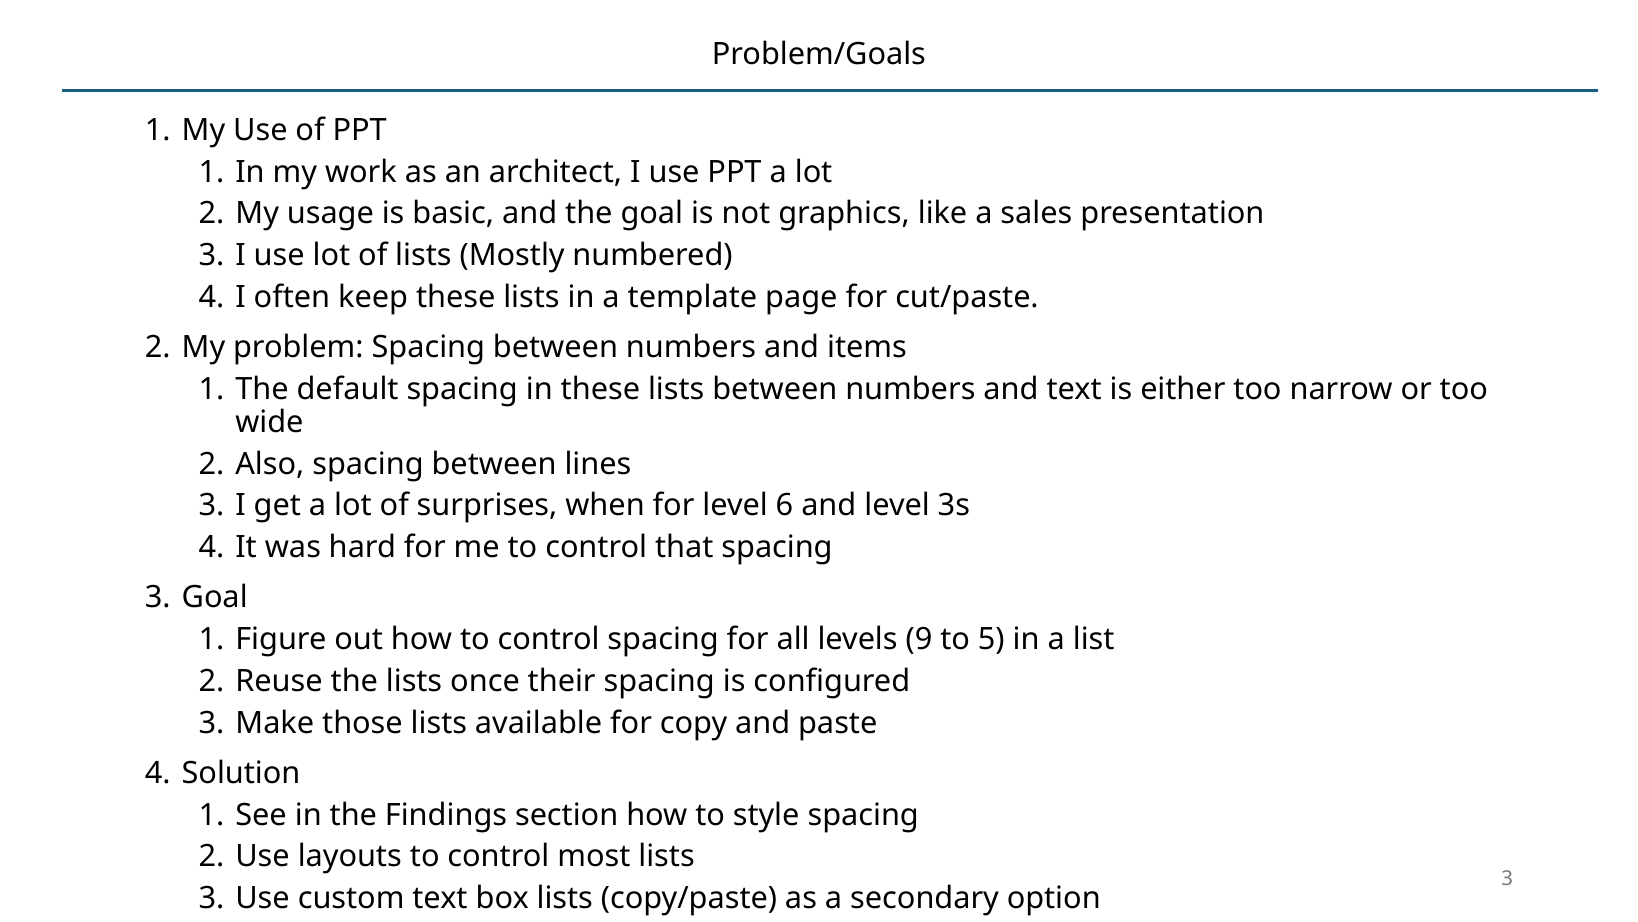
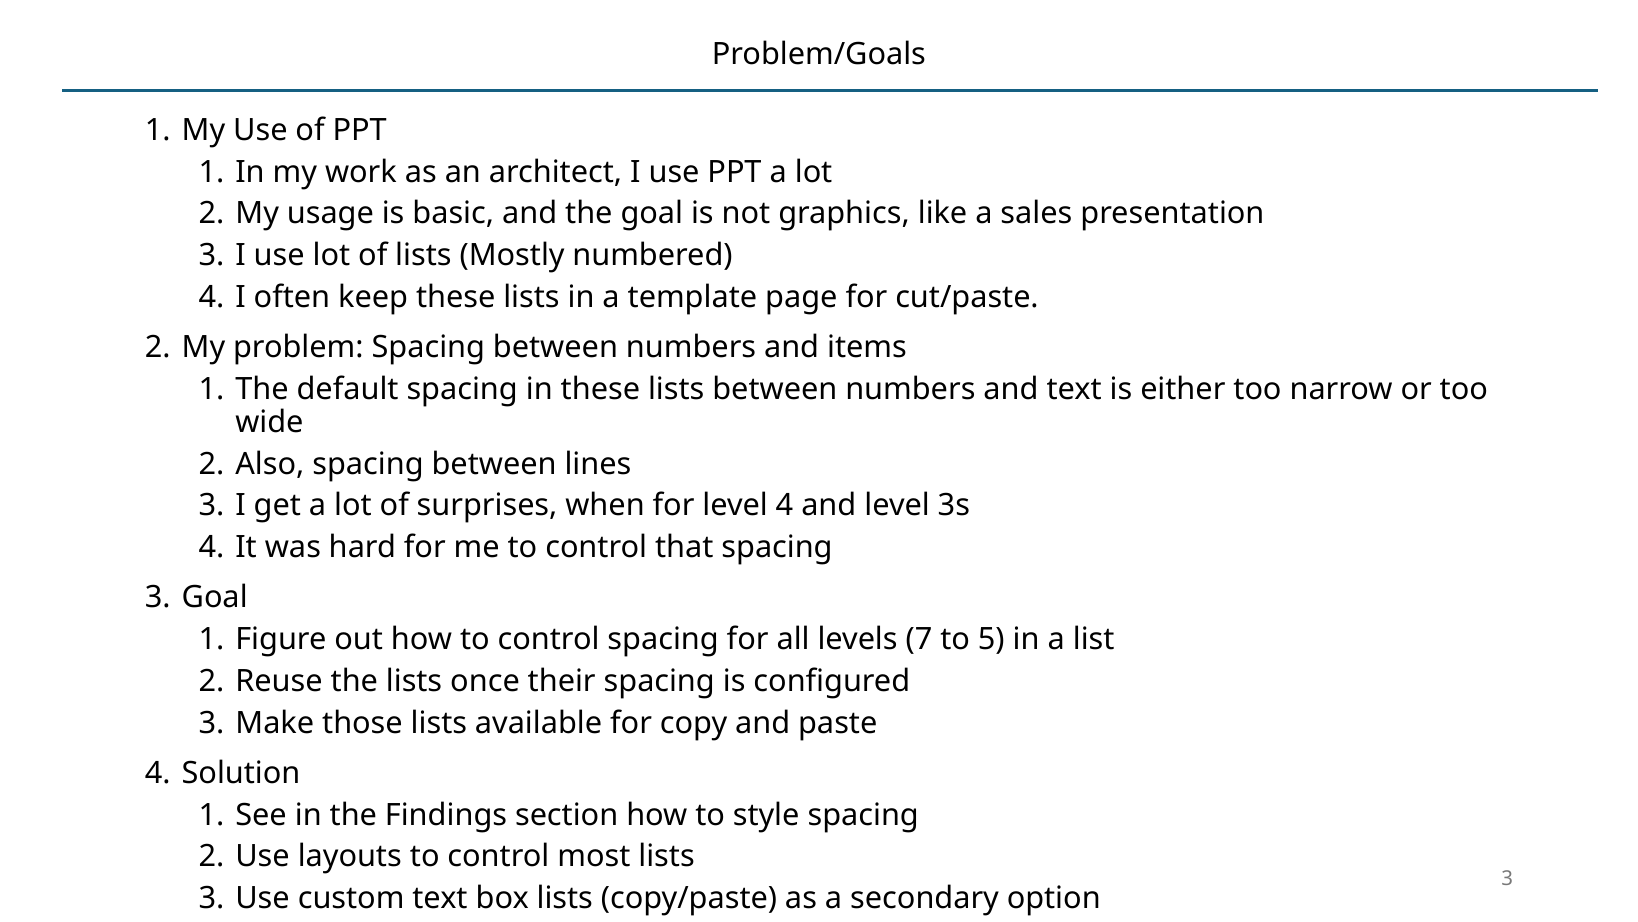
level 6: 6 -> 4 (784, 505)
9: 9 -> 7 (919, 639)
